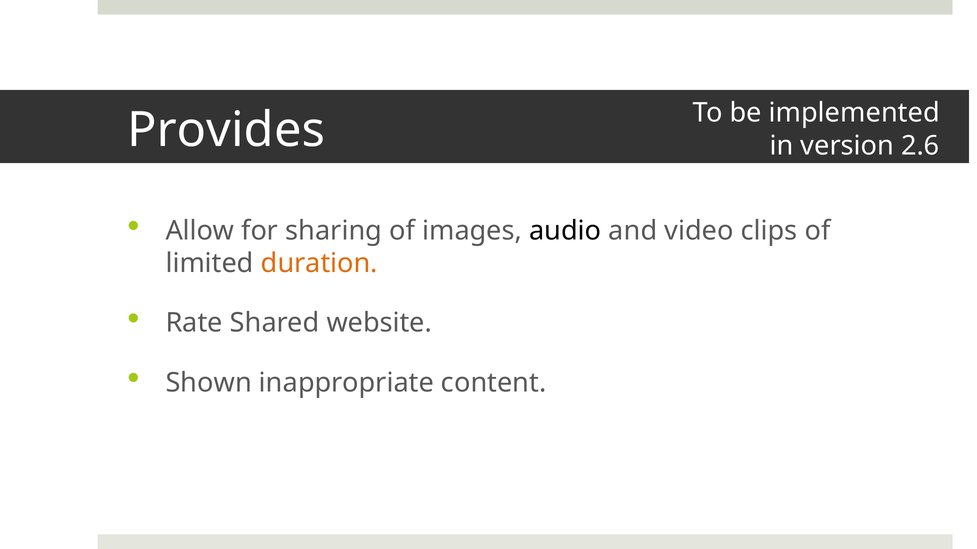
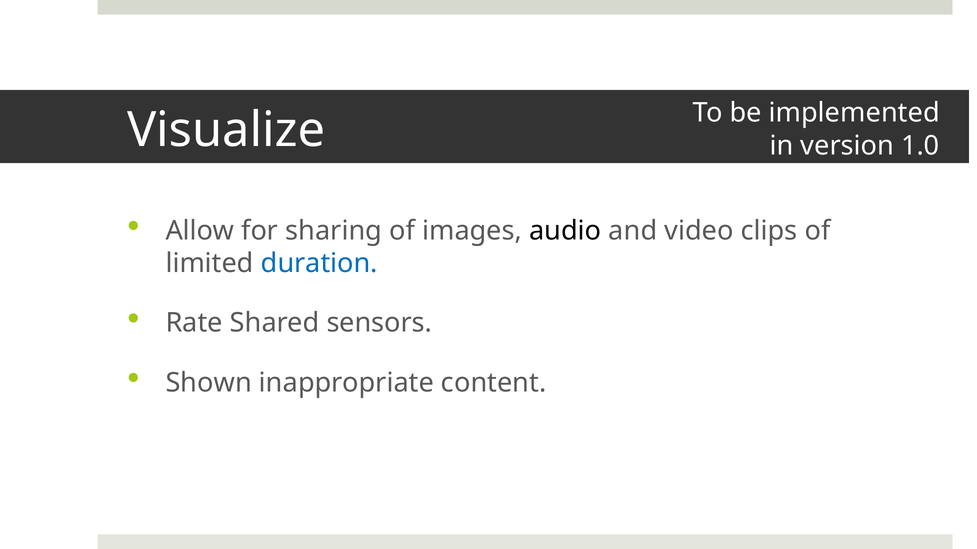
Provides: Provides -> Visualize (226, 130)
2.6: 2.6 -> 1.0 (920, 146)
duration colour: orange -> blue (319, 264)
website: website -> sensors (379, 323)
